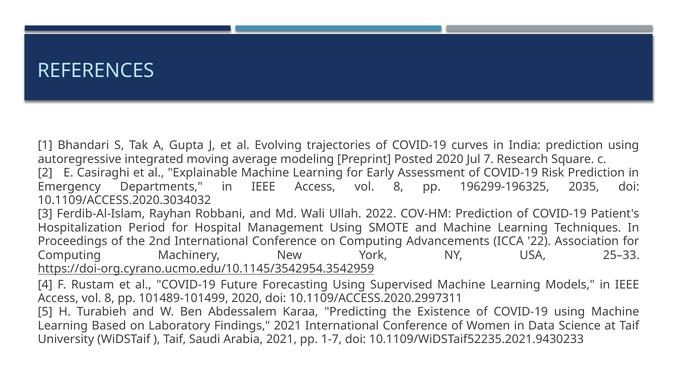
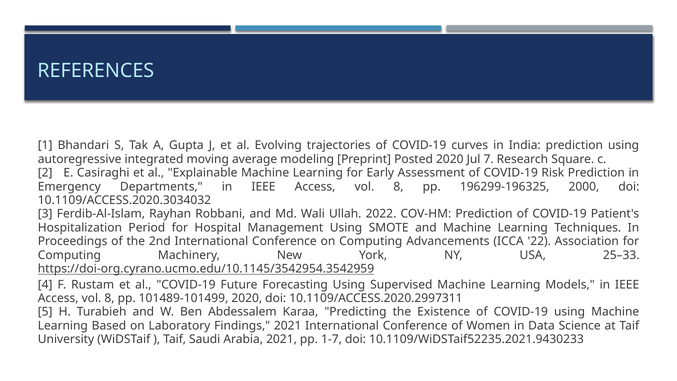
2035: 2035 -> 2000 (584, 186)
